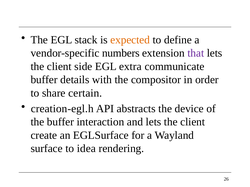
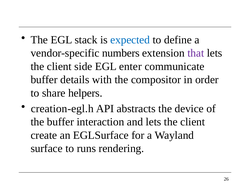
expected colour: orange -> blue (130, 40)
extra: extra -> enter (130, 67)
certain: certain -> helpers (85, 93)
idea: idea -> runs (86, 149)
